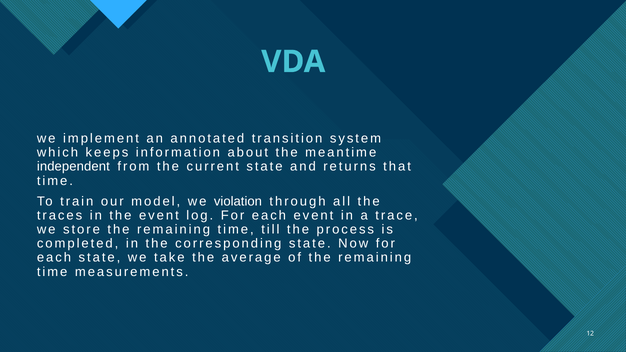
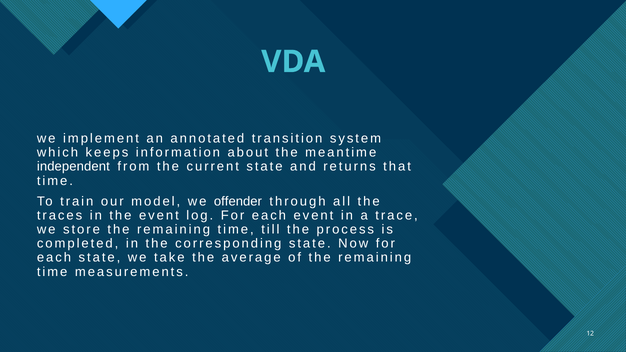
violation: violation -> offender (238, 201)
